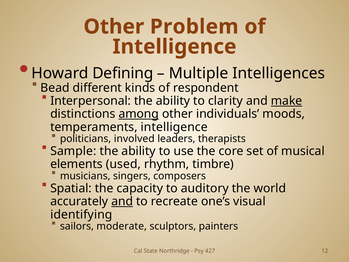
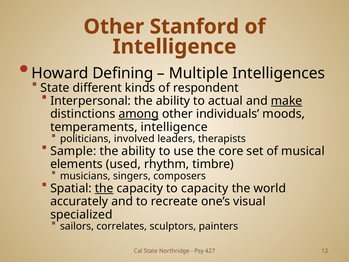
Problem: Problem -> Stanford (194, 27)
Bead: Bead -> State (55, 88)
clarity: clarity -> actual (225, 101)
the underline: none -> present (104, 188)
to auditory: auditory -> capacity (205, 188)
and underline: present -> none (122, 201)
identifying: identifying -> specialized (81, 214)
moderate: moderate -> correlates (122, 226)
